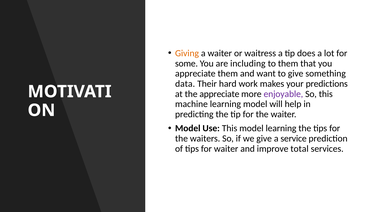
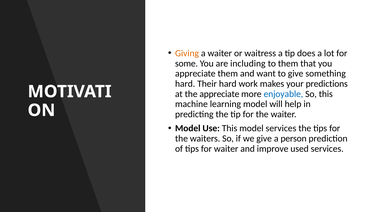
data: data -> hard (185, 84)
enjoyable colour: purple -> blue (283, 94)
model learning: learning -> services (281, 128)
service: service -> person (294, 138)
total: total -> used (300, 148)
